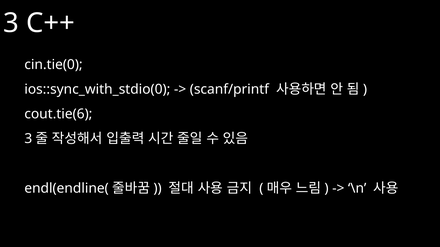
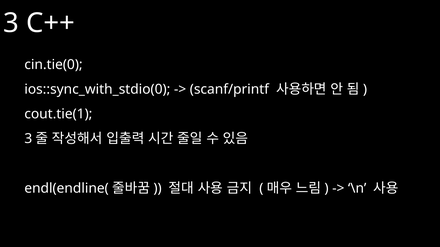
cout.tie(6: cout.tie(6 -> cout.tie(1 (58, 114)
